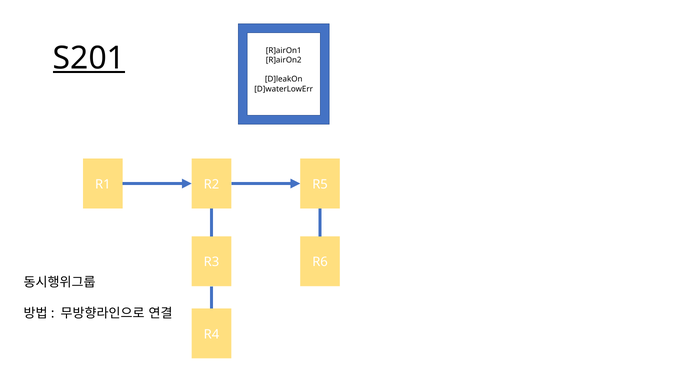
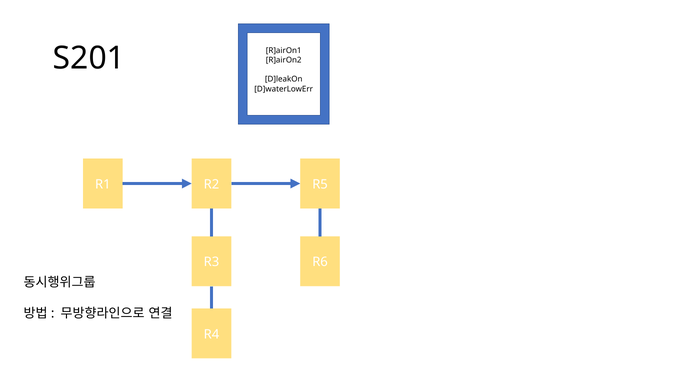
S201 underline: present -> none (89, 58)
